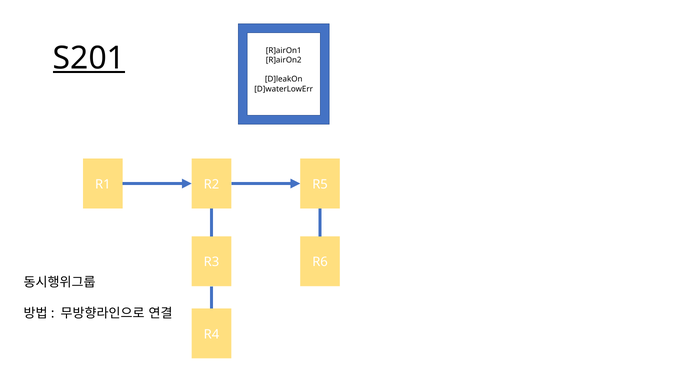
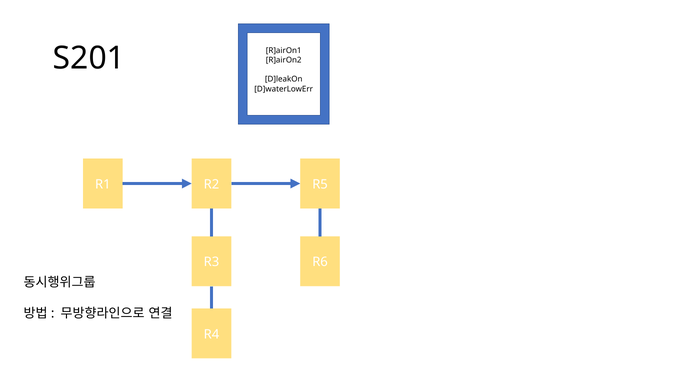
S201 underline: present -> none (89, 58)
